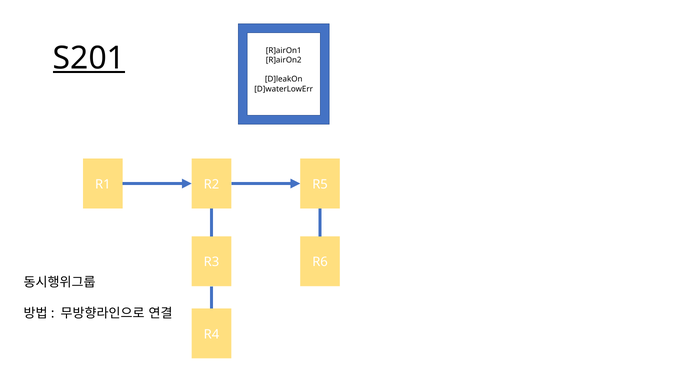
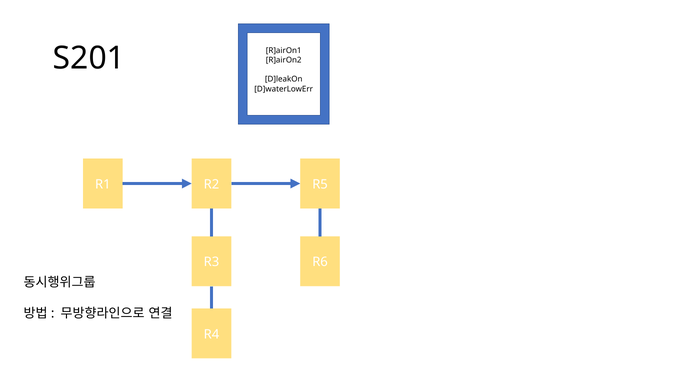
S201 underline: present -> none (89, 58)
